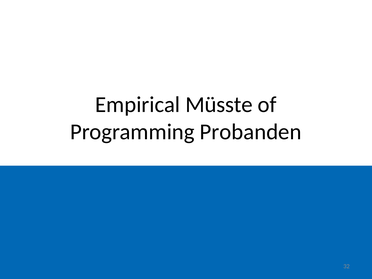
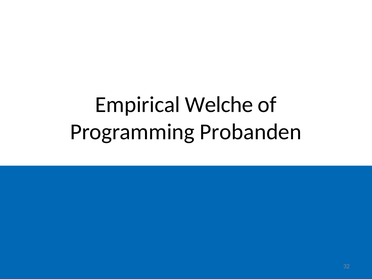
Müsste: Müsste -> Welche (219, 105)
